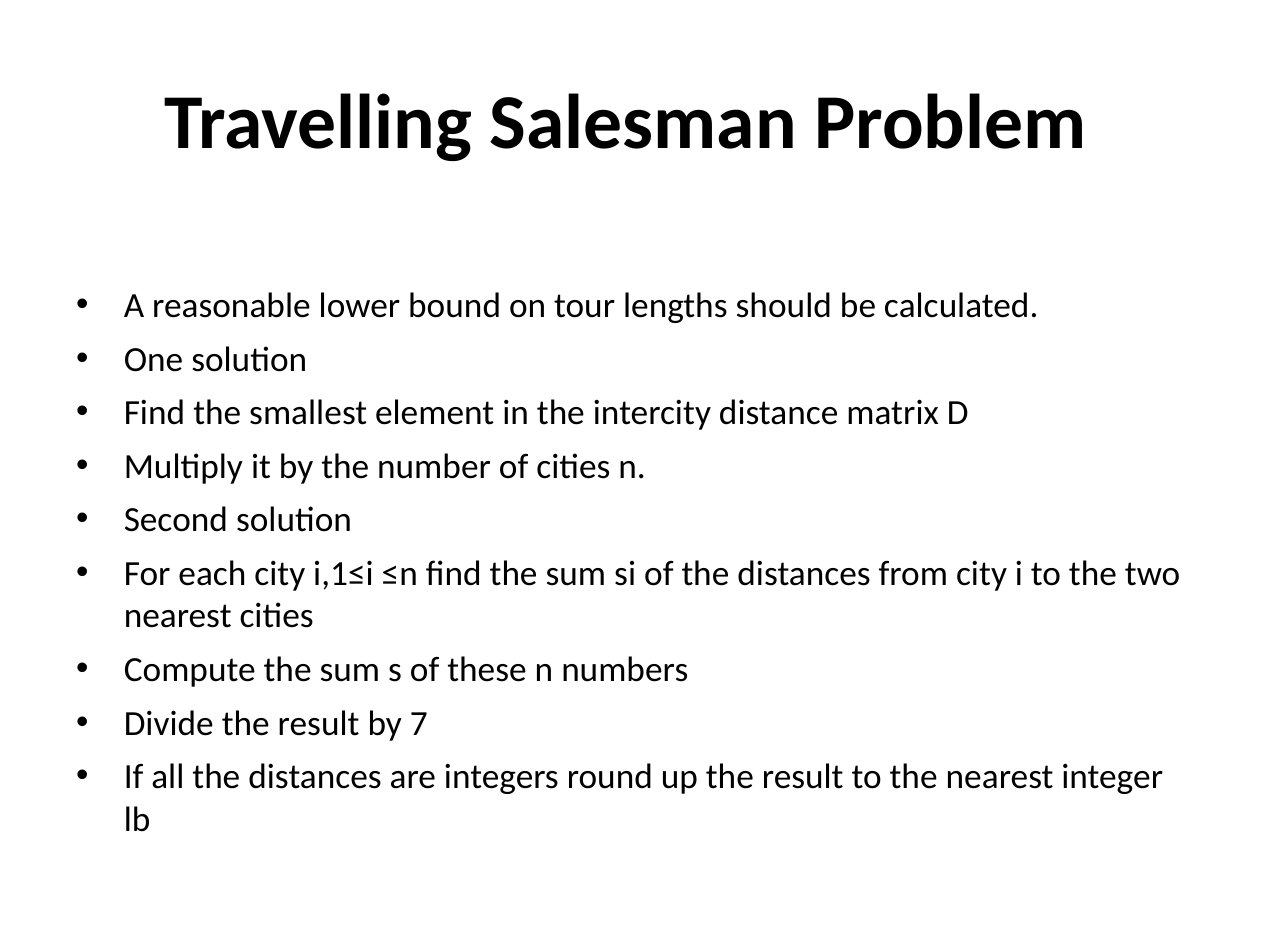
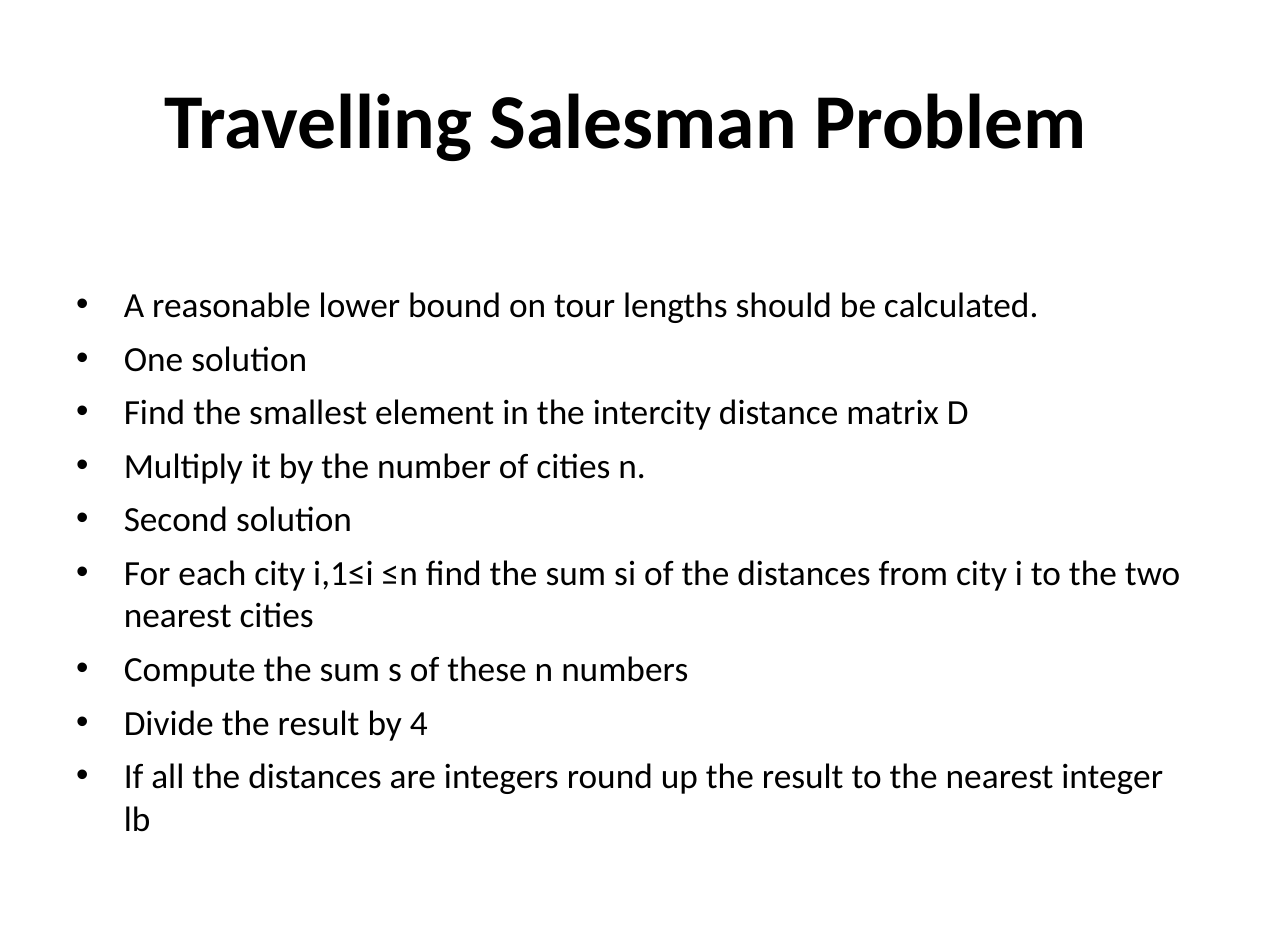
7: 7 -> 4 (419, 724)
